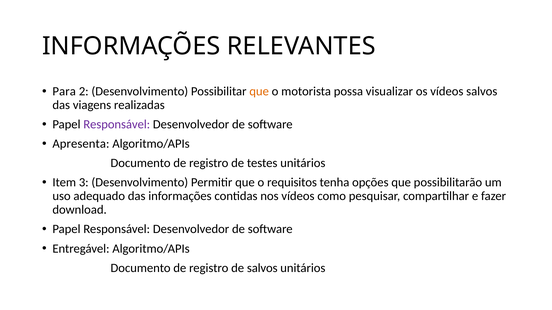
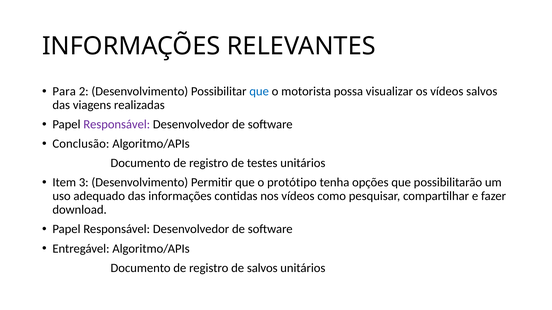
que colour: orange -> blue (259, 91)
Apresenta: Apresenta -> Conclusão (81, 144)
requisitos: requisitos -> protótipo (292, 183)
